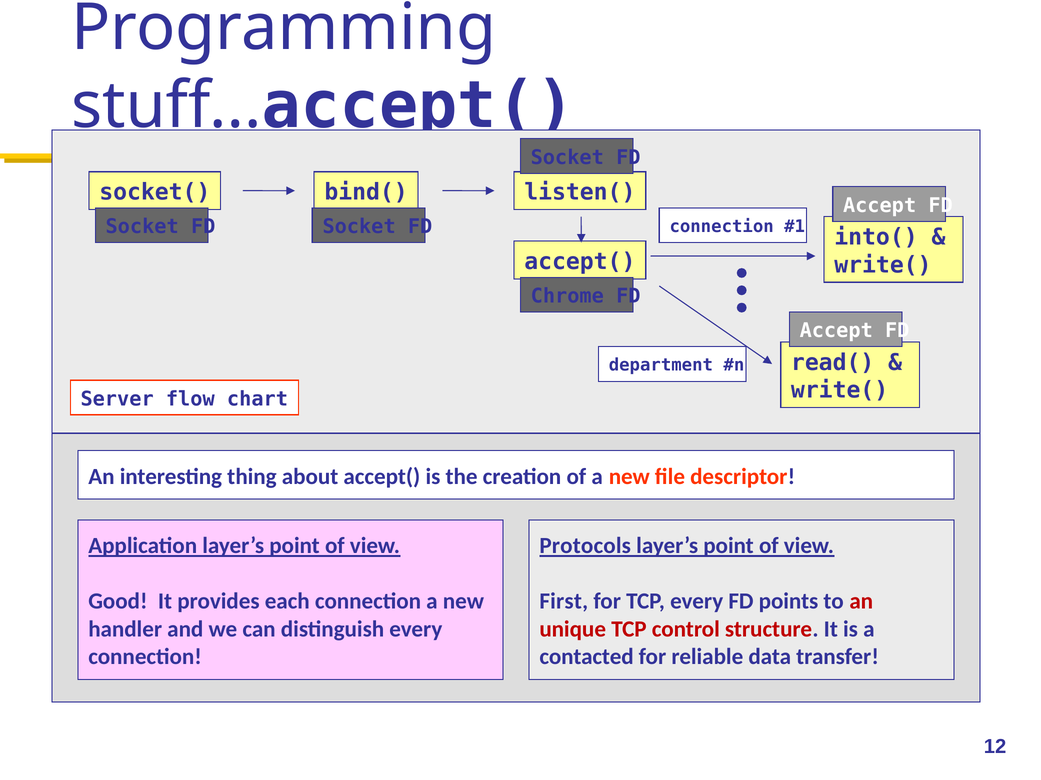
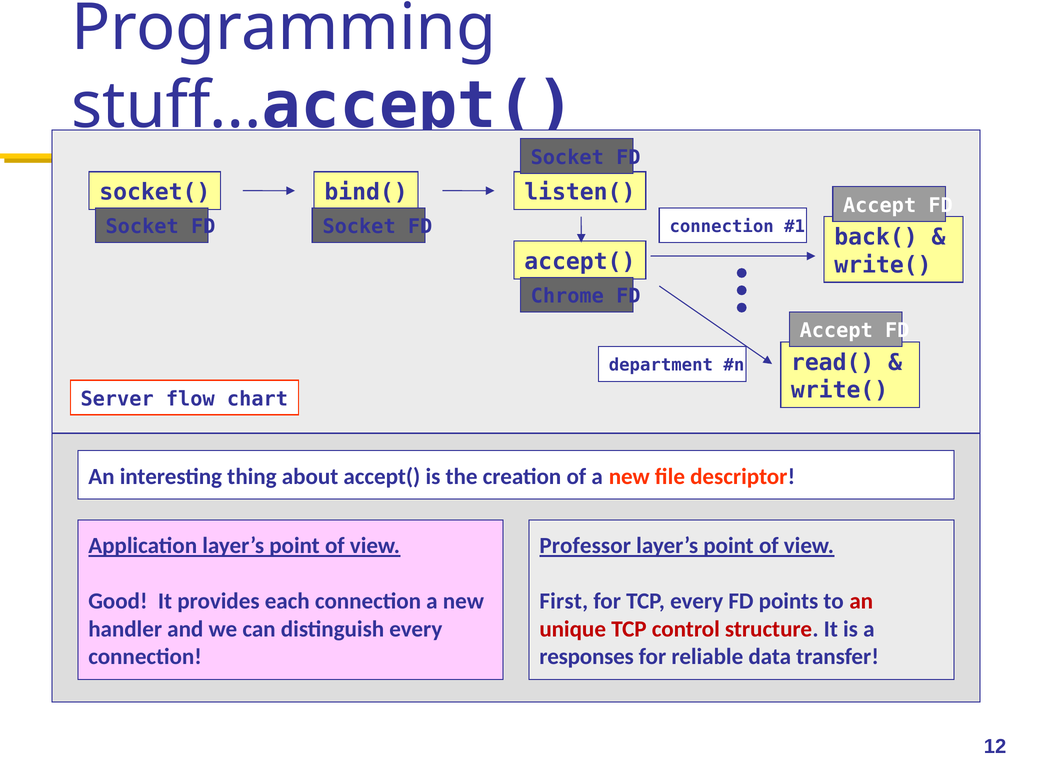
into(: into( -> back( (876, 237)
Protocols: Protocols -> Professor (585, 546)
contacted: contacted -> responses (587, 657)
